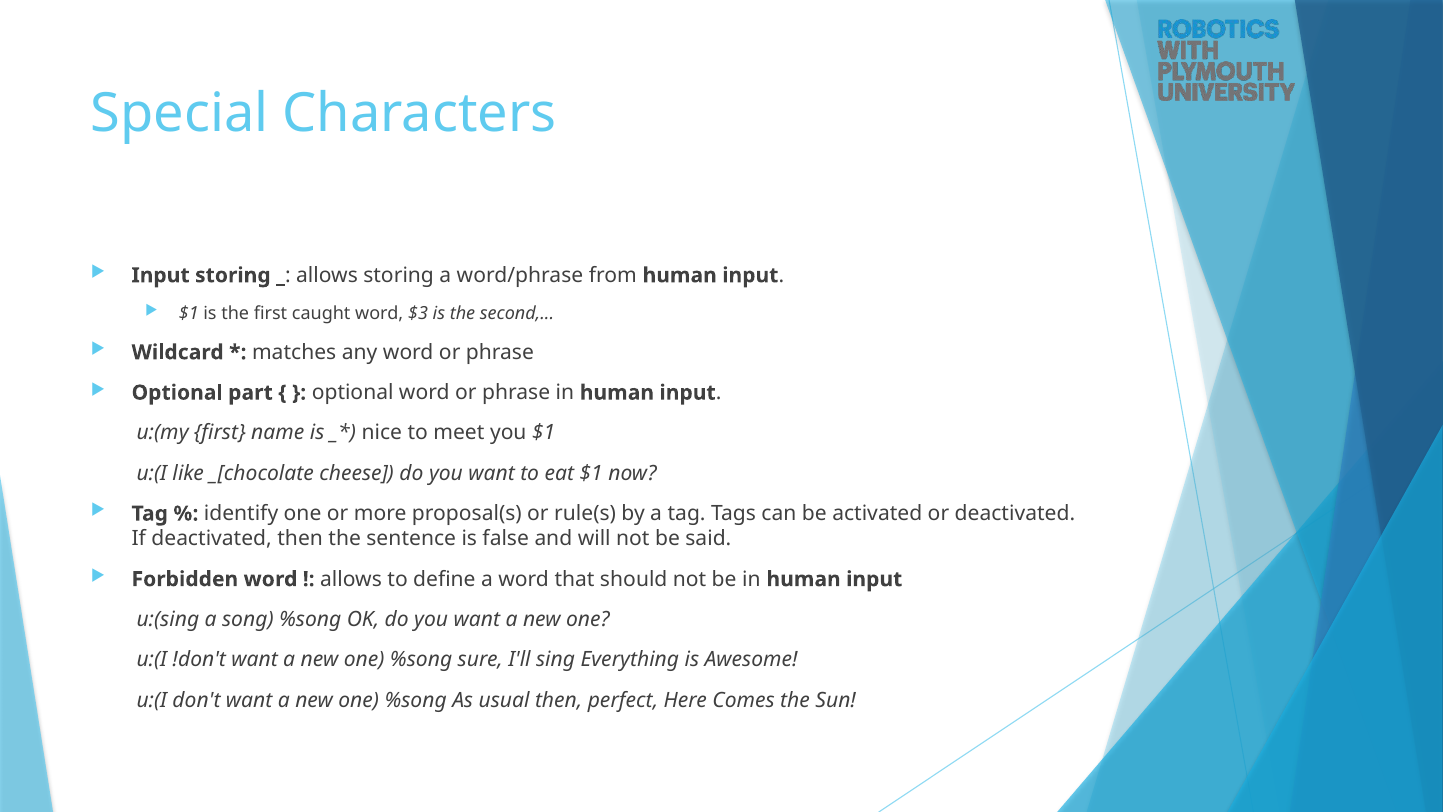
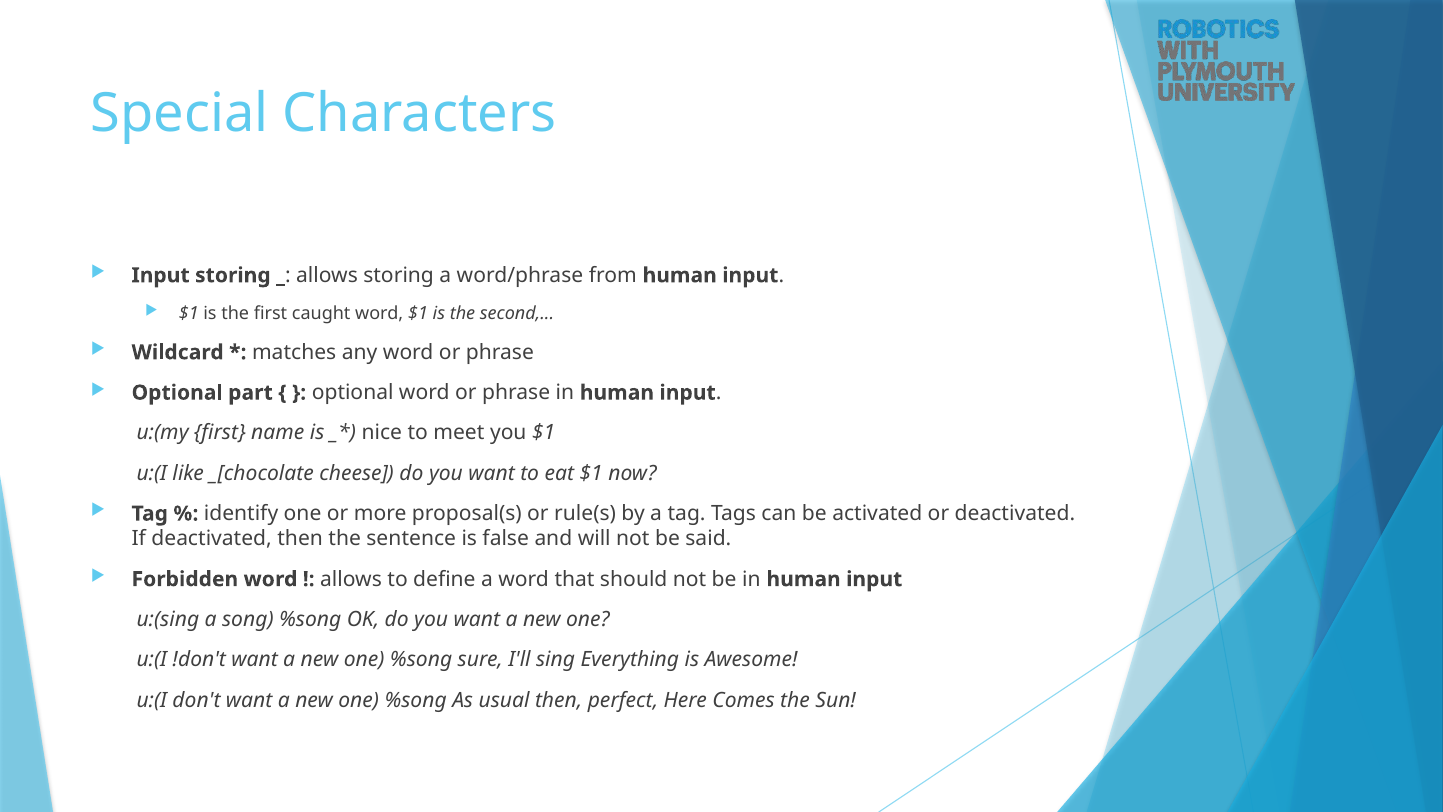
word $3: $3 -> $1 (418, 314)
